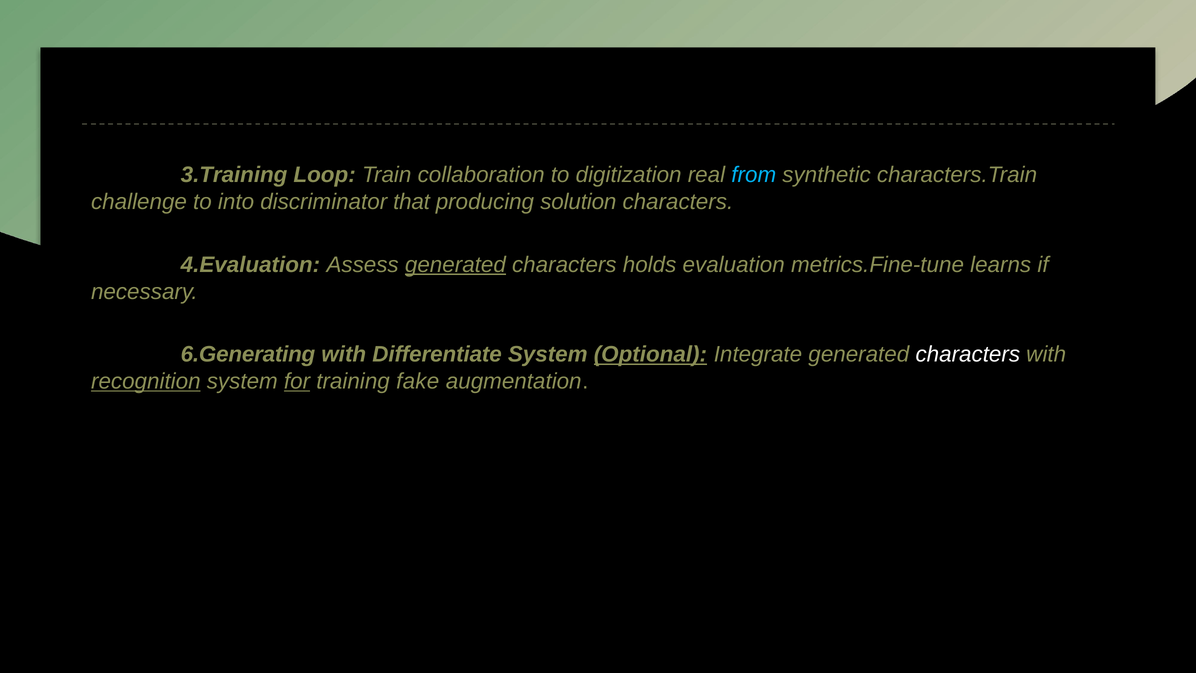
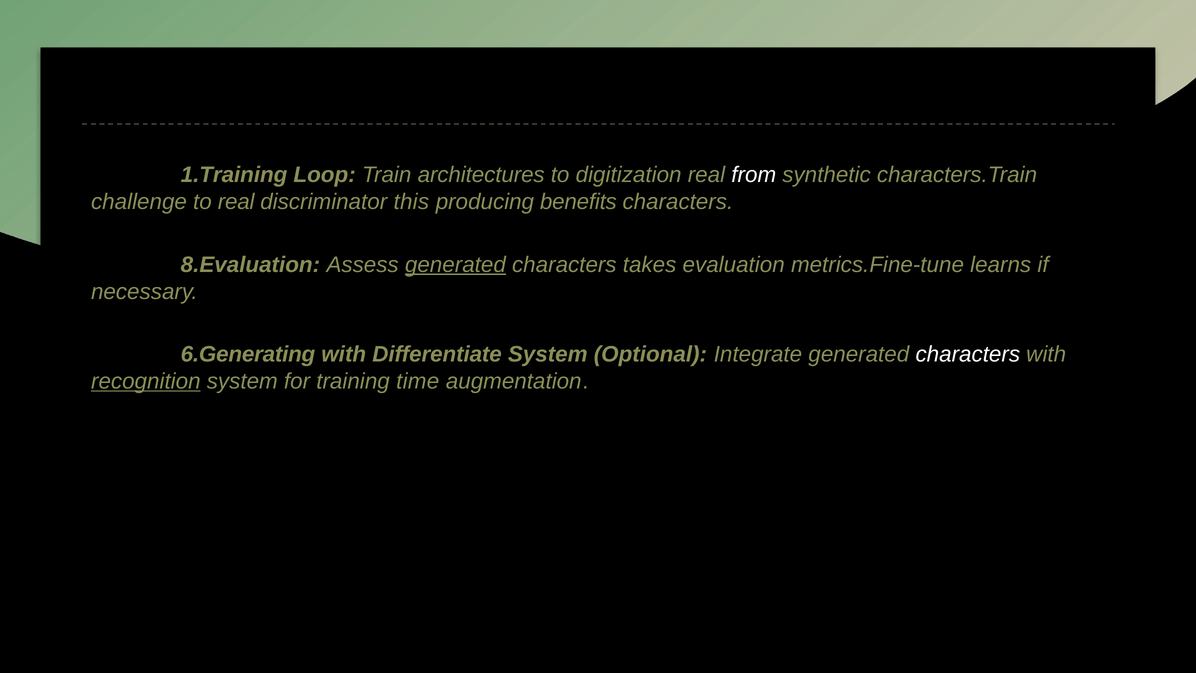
3.Training: 3.Training -> 1.Training (234, 175)
collaboration: collaboration -> architectures (481, 175)
from colour: light blue -> white (754, 175)
to into: into -> real (236, 202)
that: that -> this (411, 202)
solution: solution -> benefits (578, 202)
4.Evaluation: 4.Evaluation -> 8.Evaluation (250, 265)
holds: holds -> takes (650, 265)
Optional underline: present -> none (650, 354)
for underline: present -> none (297, 381)
fake: fake -> time (418, 381)
